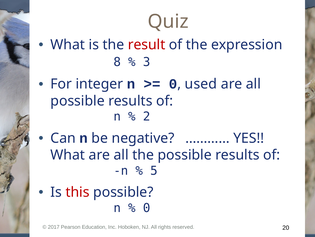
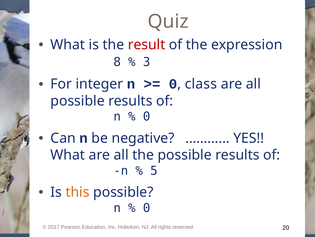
used: used -> class (201, 84)
2: 2 -> 0 (147, 116)
this colour: red -> orange (78, 192)
